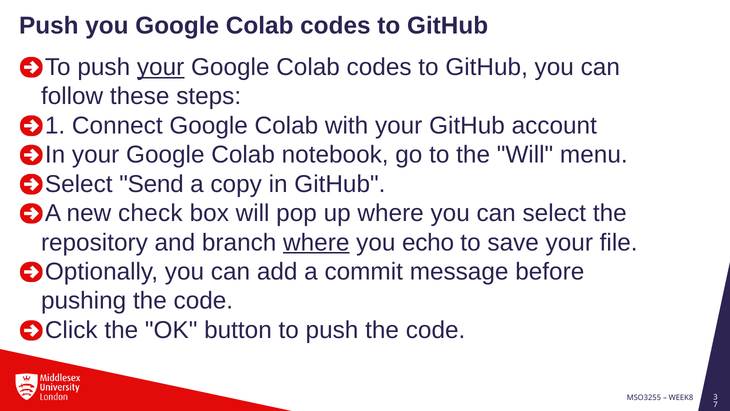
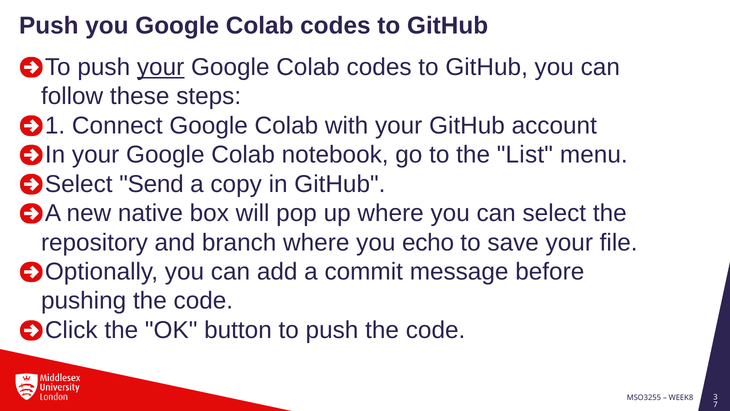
the Will: Will -> List (525, 155)
check: check -> native (150, 213)
where underline: present -> none (316, 242)
